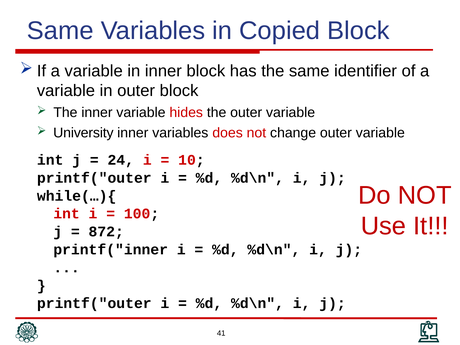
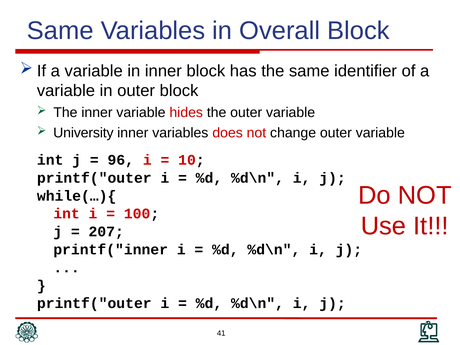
Copied: Copied -> Overall (280, 31)
24: 24 -> 96 (121, 160)
872: 872 -> 207 (106, 232)
